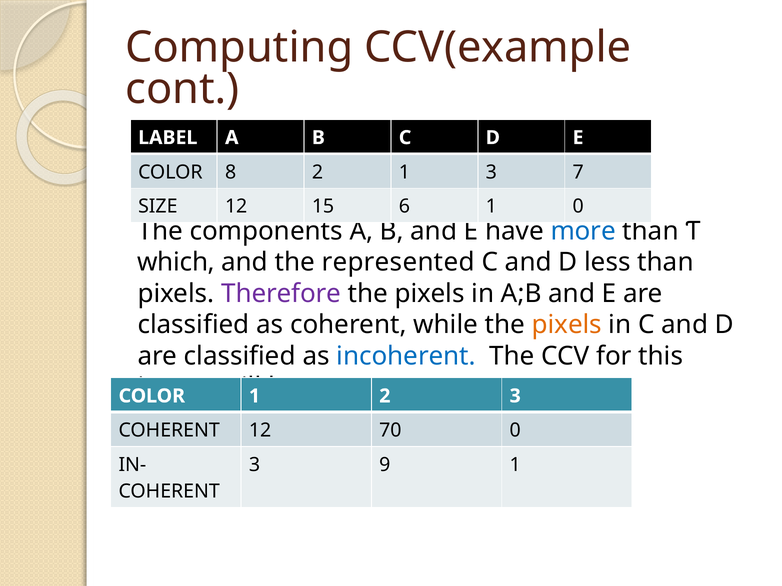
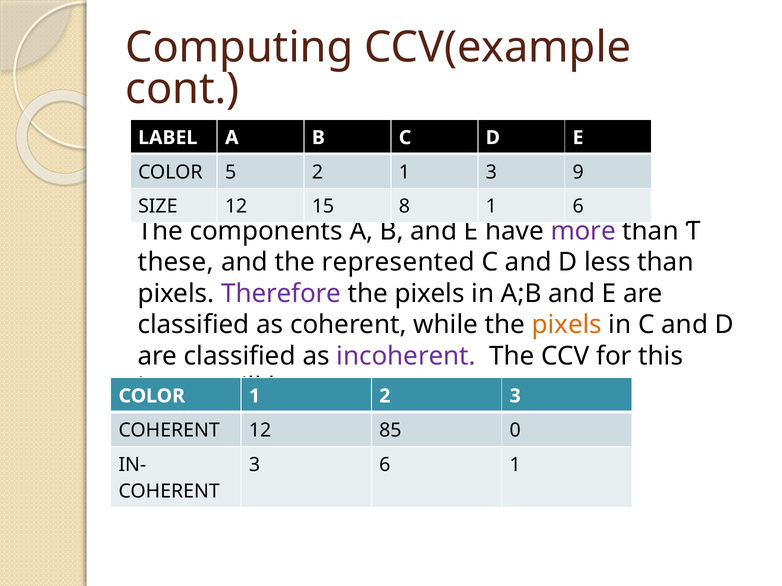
8: 8 -> 5 (231, 172)
7: 7 -> 9 (578, 172)
6: 6 -> 8 (404, 207)
1 0: 0 -> 6 (578, 207)
more colour: blue -> purple (583, 231)
which: which -> these (176, 262)
incoherent colour: blue -> purple (406, 356)
70: 70 -> 85 (390, 431)
3 9: 9 -> 6 (385, 465)
